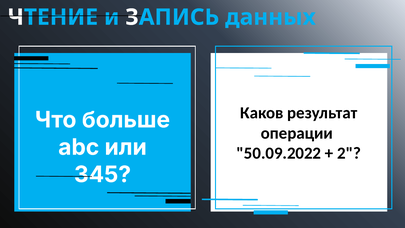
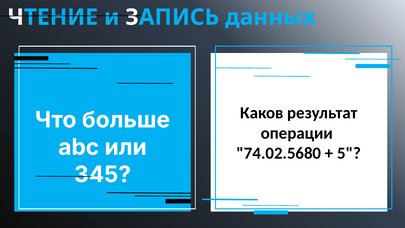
50.09.2022: 50.09.2022 -> 74.02.5680 (279, 153)
2: 2 -> 5 (349, 153)
